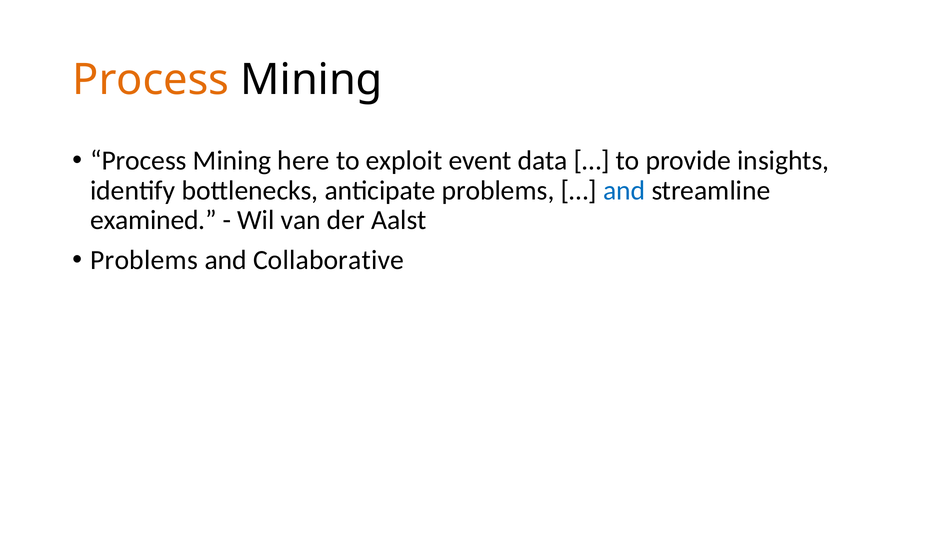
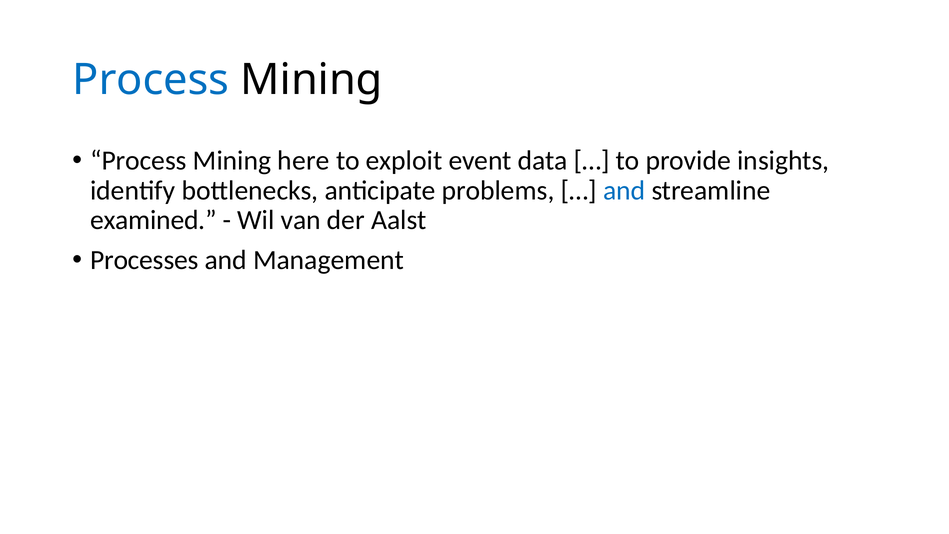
Process colour: orange -> blue (151, 80)
Problems: Problems -> Processes (144, 260)
Collaborative: Collaborative -> Management (329, 260)
